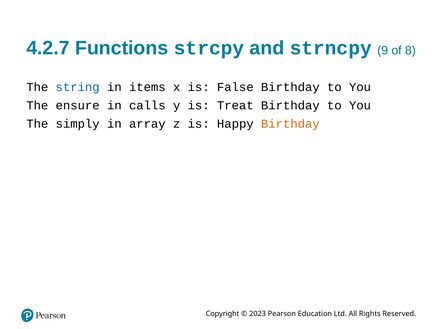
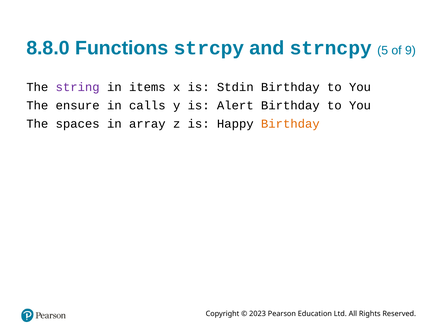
4.2.7: 4.2.7 -> 8.8.0 (48, 48)
9: 9 -> 5 (383, 51)
8: 8 -> 9 (410, 51)
string colour: blue -> purple (78, 87)
False: False -> Stdin (235, 87)
Treat: Treat -> Alert (235, 106)
simply: simply -> spaces (78, 124)
